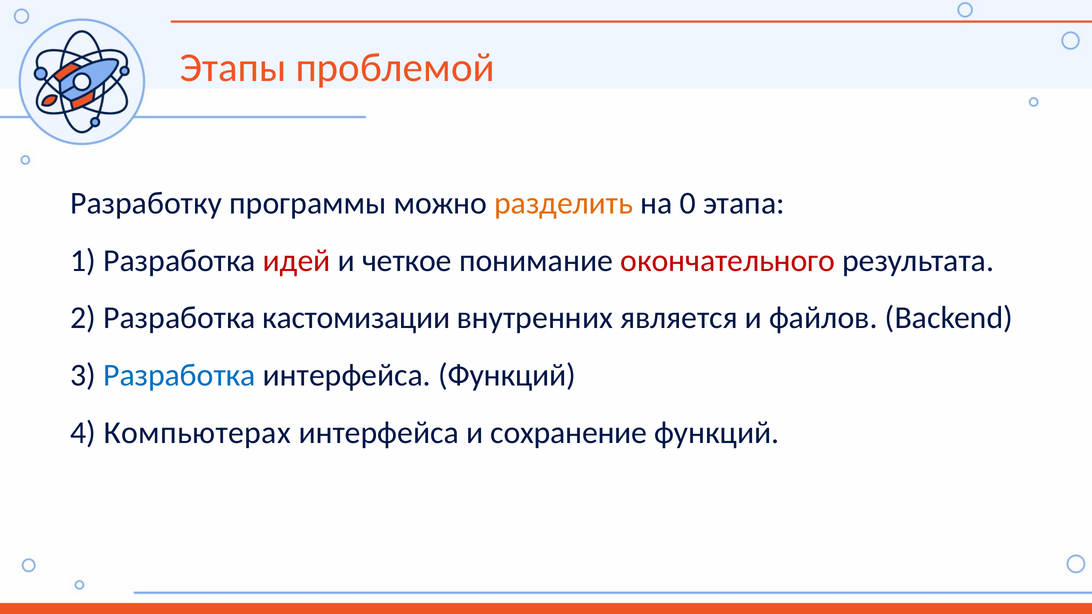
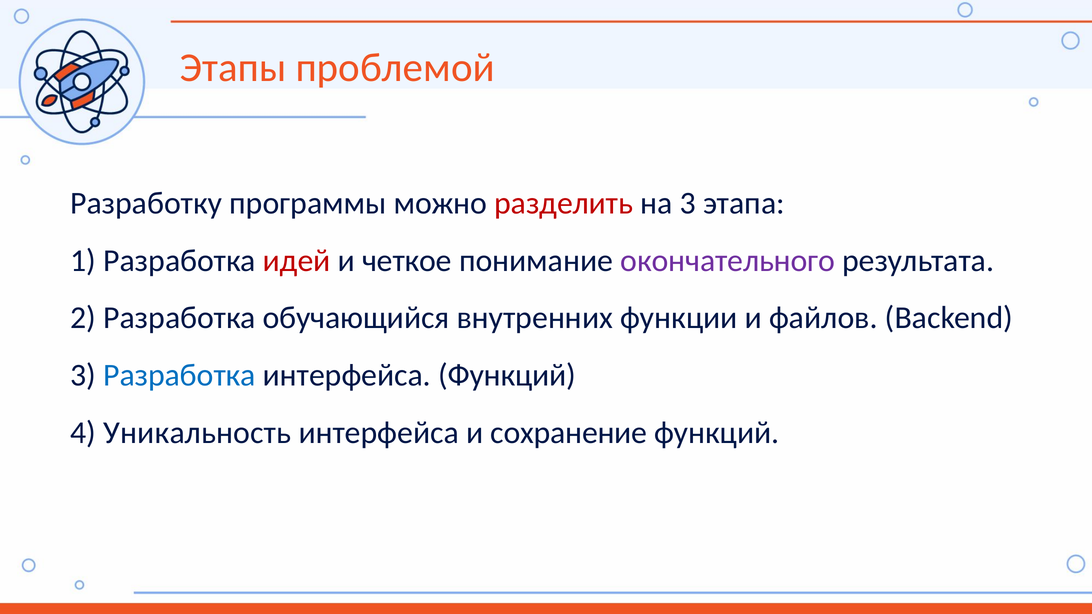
разделить colour: orange -> red (564, 203)
на 0: 0 -> 3 (688, 203)
окончательного colour: red -> purple (728, 261)
кастомизации: кастомизации -> обучающийся (356, 318)
является: является -> функции (679, 318)
Компьютерах: Компьютерах -> Уникальность (197, 433)
